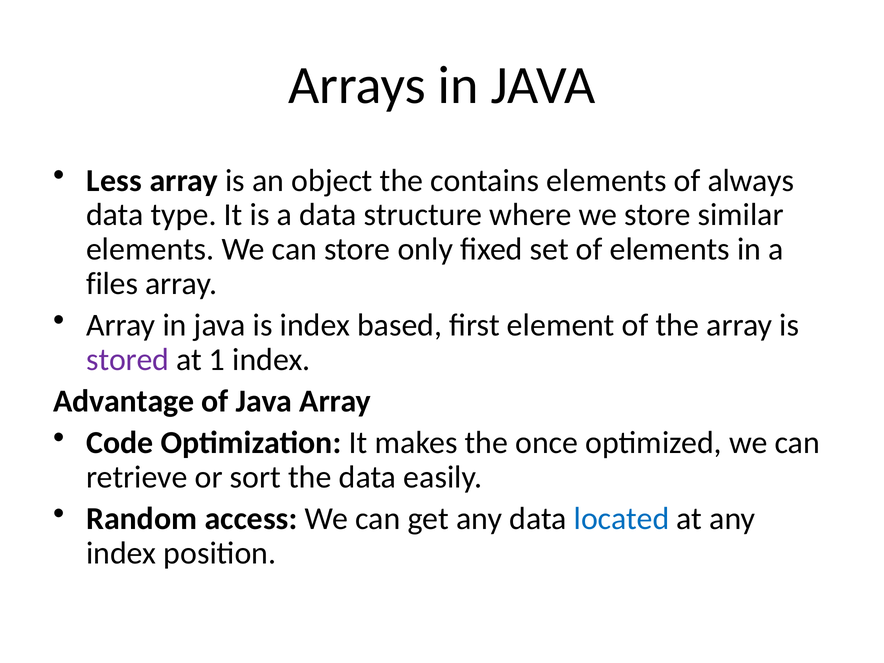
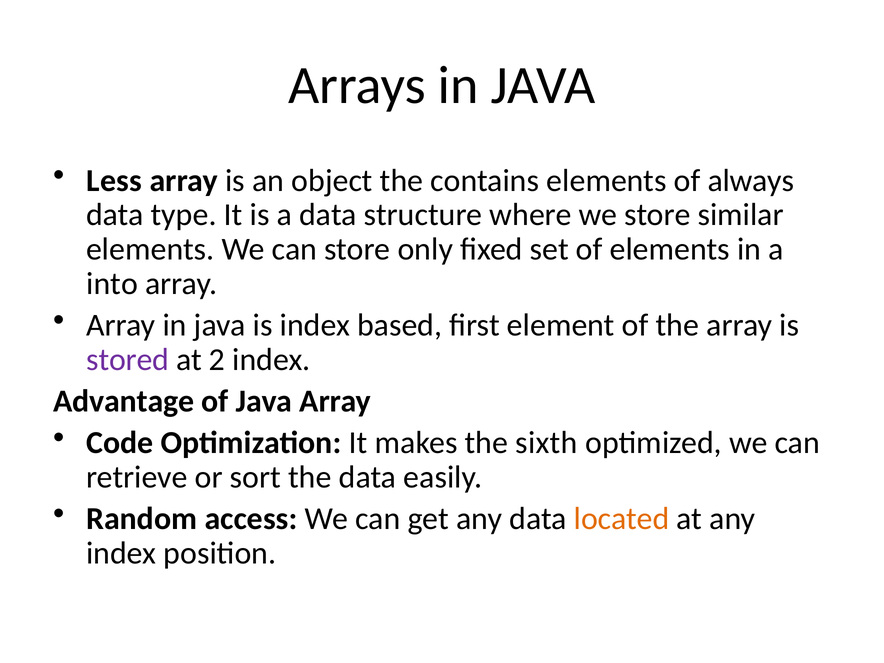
files: files -> into (112, 284)
1: 1 -> 2 (217, 360)
once: once -> sixth (546, 443)
located colour: blue -> orange (622, 519)
